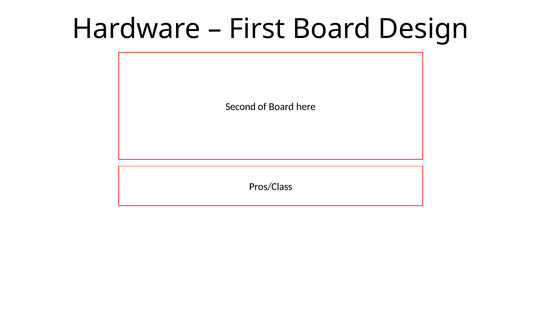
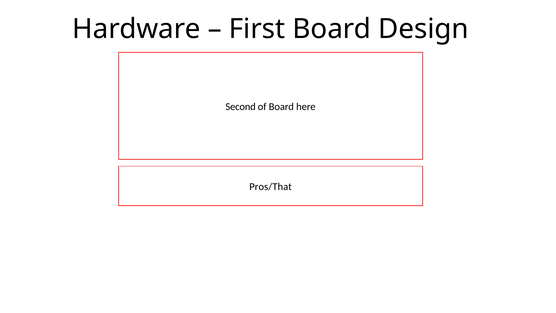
Pros/Class: Pros/Class -> Pros/That (271, 186)
